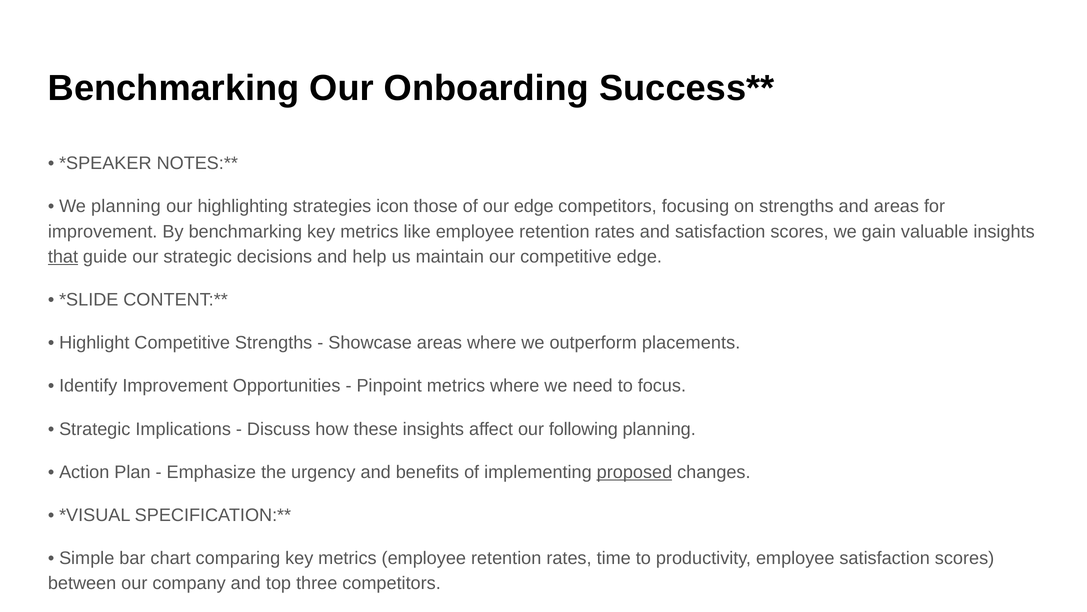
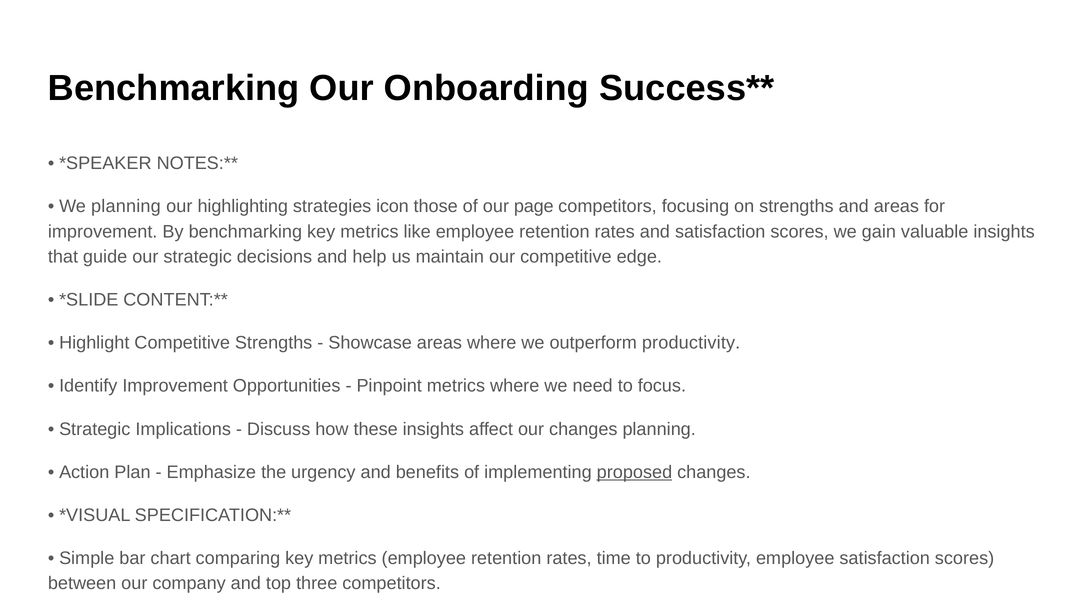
our edge: edge -> page (534, 206)
that underline: present -> none (63, 256)
outperform placements: placements -> productivity (691, 343)
our following: following -> changes (583, 429)
